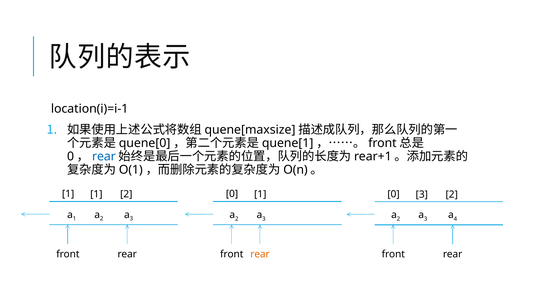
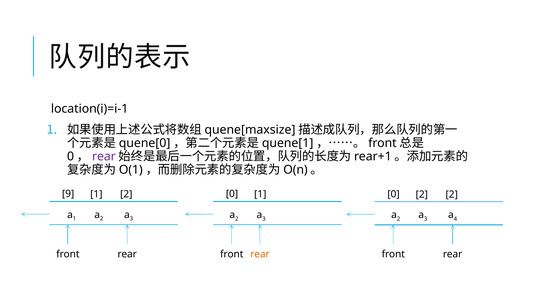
rear colour: blue -> purple (104, 156)
1: 1 -> 9 (68, 194)
0 3: 3 -> 2 (422, 194)
